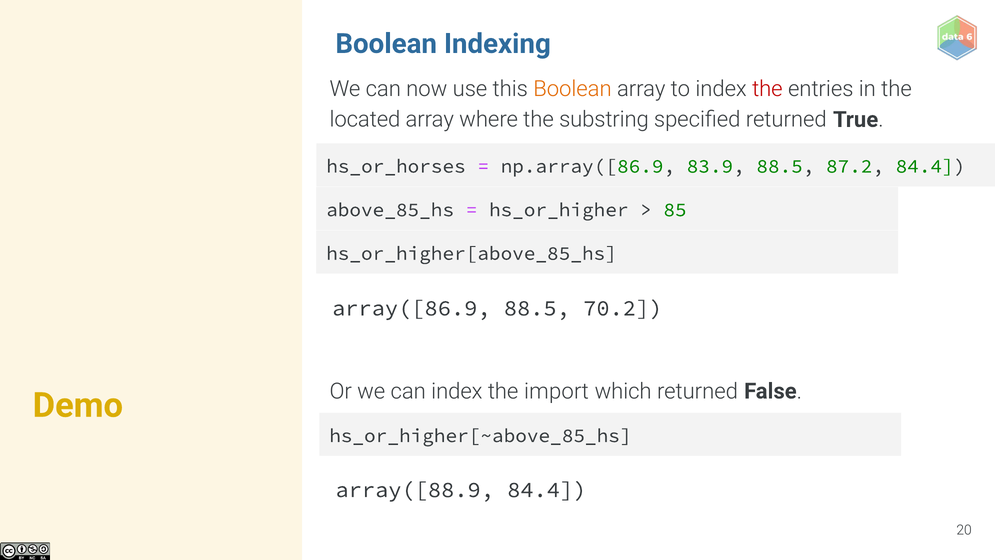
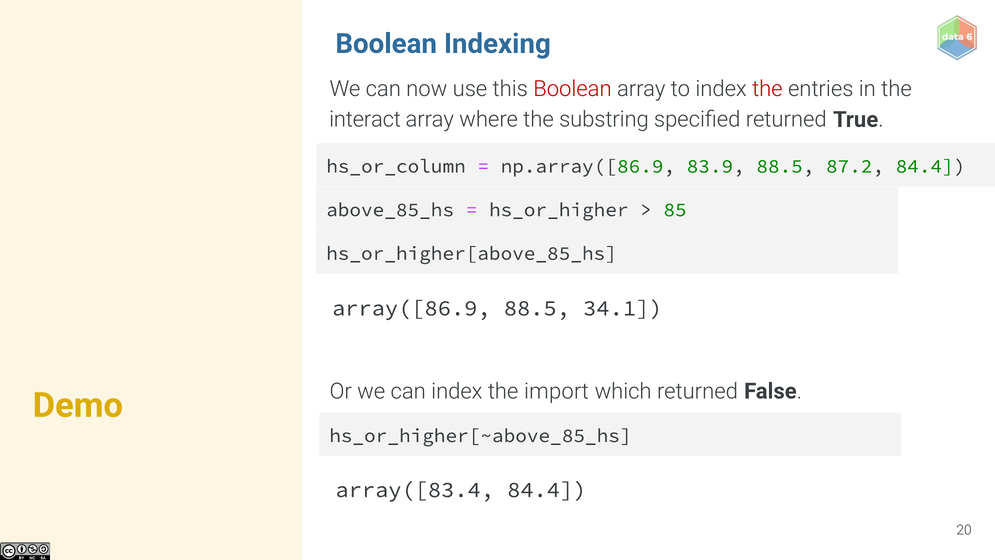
Boolean colour: orange -> red (572, 89)
located: located -> interact (365, 120)
hs_or_horses: hs_or_horses -> hs_or_column (396, 166)
70.2: 70.2 -> 34.1 (623, 308)
array([88.9: array([88.9 -> array([83.4 (415, 490)
